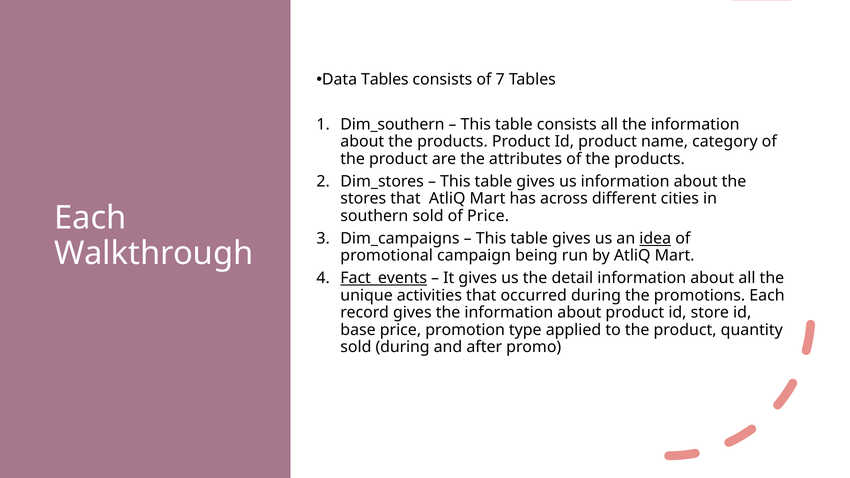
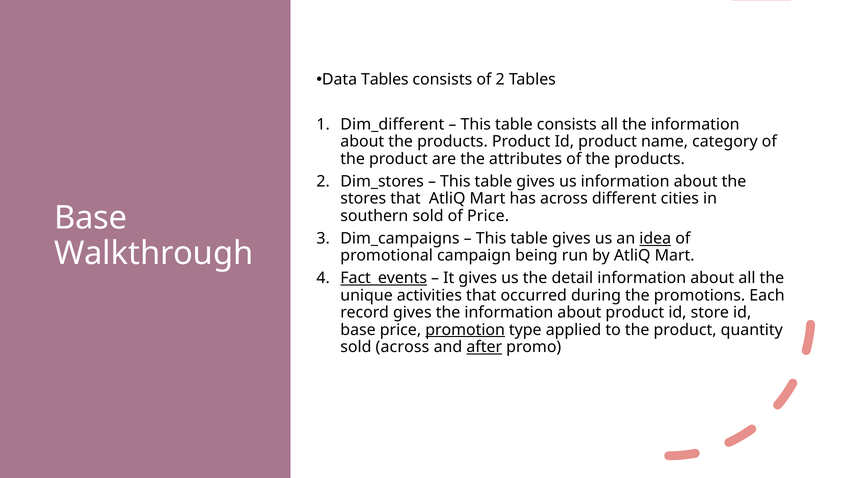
of 7: 7 -> 2 (500, 79)
Dim_southern: Dim_southern -> Dim_different (392, 125)
Each: Each -> Base (91, 218)
promotion underline: none -> present (465, 330)
sold during: during -> across (402, 347)
after underline: none -> present (484, 347)
